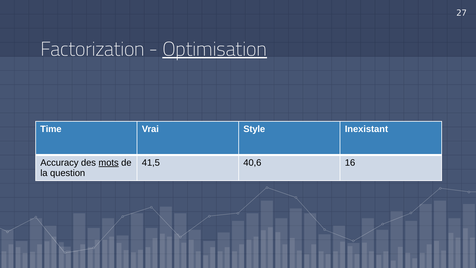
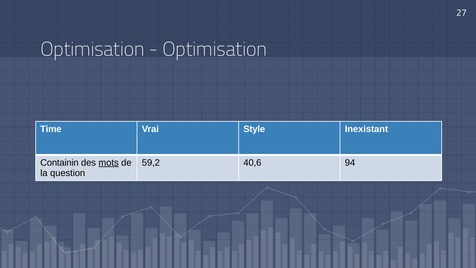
Factorization: Factorization -> Optimisation (93, 49)
Optimisation underline: present -> none (215, 49)
Accuracy: Accuracy -> Containin (59, 163)
41,5: 41,5 -> 59,2 (151, 163)
16: 16 -> 94 (350, 163)
